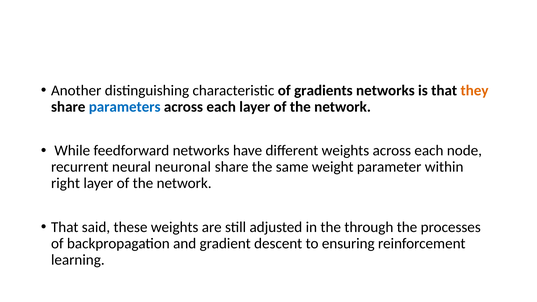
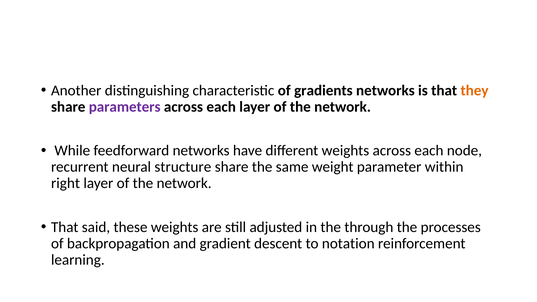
parameters colour: blue -> purple (125, 107)
neuronal: neuronal -> structure (183, 167)
ensuring: ensuring -> notation (348, 244)
